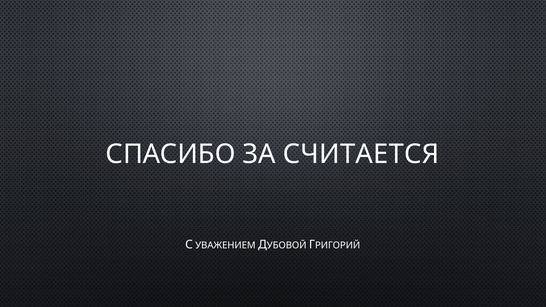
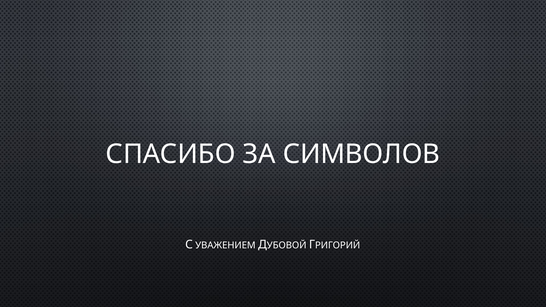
СЧИТАЕТСЯ: СЧИТАЕТСЯ -> СИМВОЛОВ (361, 154)
